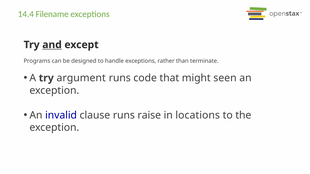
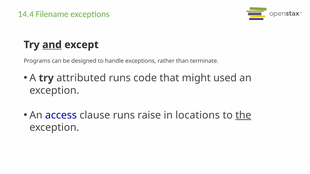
argument: argument -> attributed (81, 78)
seen: seen -> used (225, 78)
invalid: invalid -> access (61, 115)
the underline: none -> present (243, 115)
